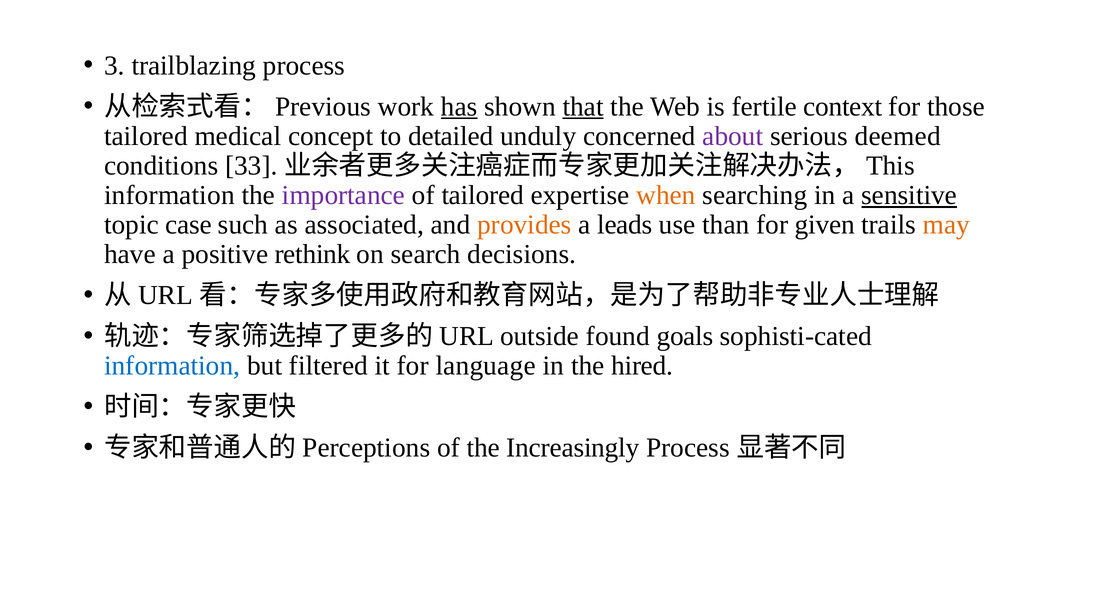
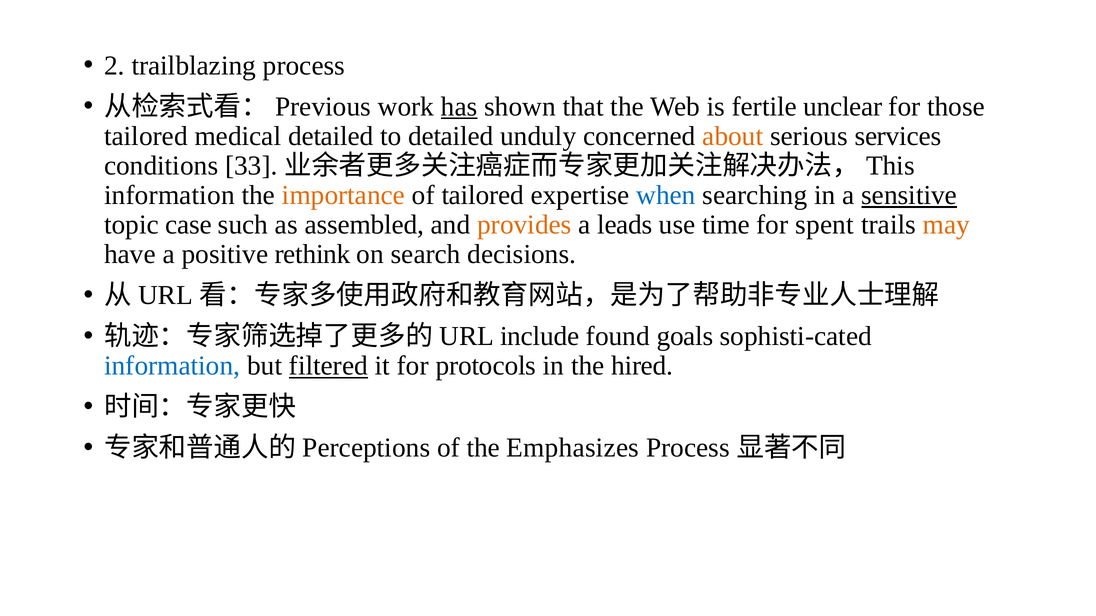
3: 3 -> 2 (114, 66)
that underline: present -> none (583, 107)
context: context -> unclear (843, 107)
medical concept: concept -> detailed (331, 136)
about colour: purple -> orange (733, 136)
deemed: deemed -> services (898, 136)
importance colour: purple -> orange (344, 195)
when colour: orange -> blue (666, 195)
associated: associated -> assembled (364, 225)
than: than -> time (726, 225)
given: given -> spent (825, 225)
outside: outside -> include (540, 337)
filtered underline: none -> present (328, 366)
language: language -> protocols (486, 366)
Increasingly: Increasingly -> Emphasizes (573, 448)
